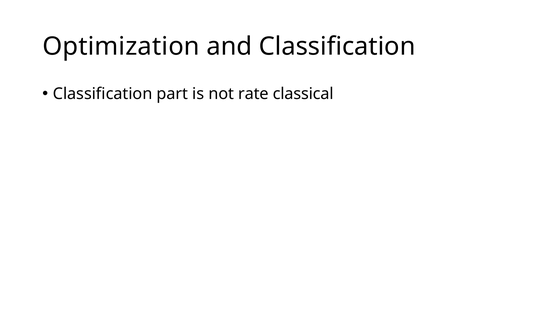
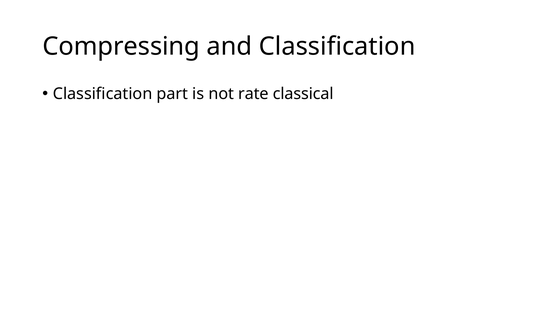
Optimization: Optimization -> Compressing (121, 47)
